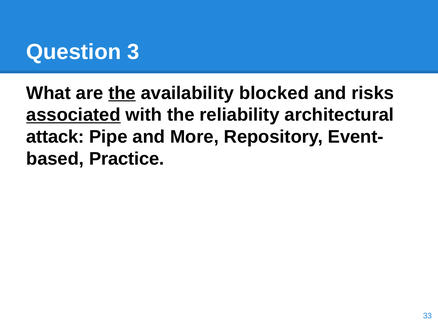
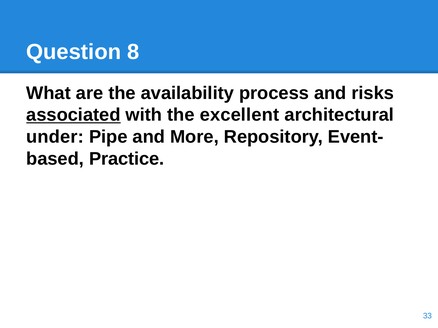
3: 3 -> 8 (133, 52)
the underline: present -> none (122, 93)
blocked: blocked -> process (274, 93)
reliability: reliability -> excellent (239, 115)
attack: attack -> under (55, 137)
